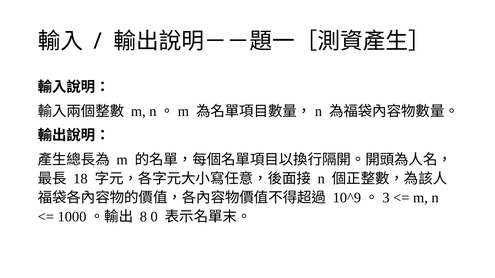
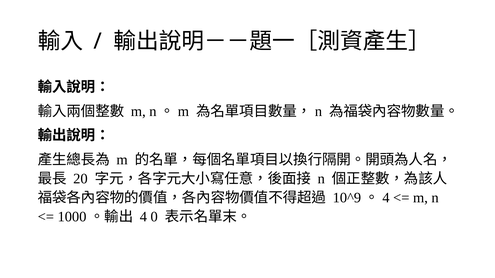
18: 18 -> 20 (80, 179)
3: 3 -> 4 (386, 198)
8: 8 -> 4 (143, 217)
